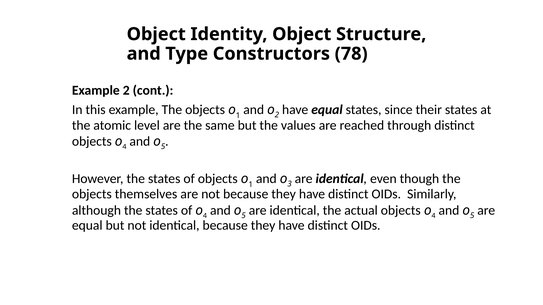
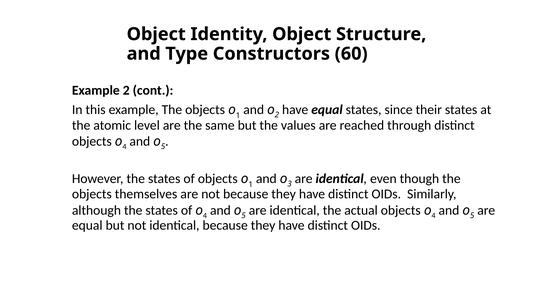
78: 78 -> 60 (351, 54)
